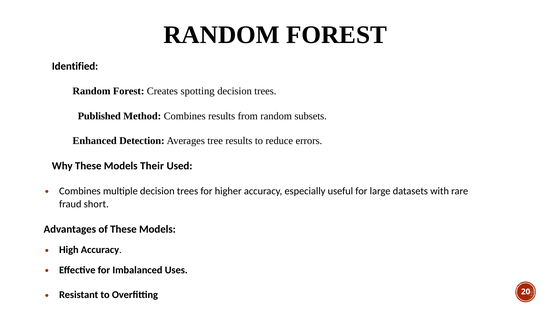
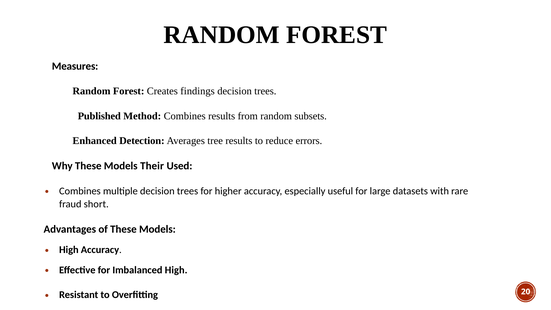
Identified: Identified -> Measures (75, 66)
spotting: spotting -> findings (198, 91)
Imbalanced Uses: Uses -> High (176, 270)
